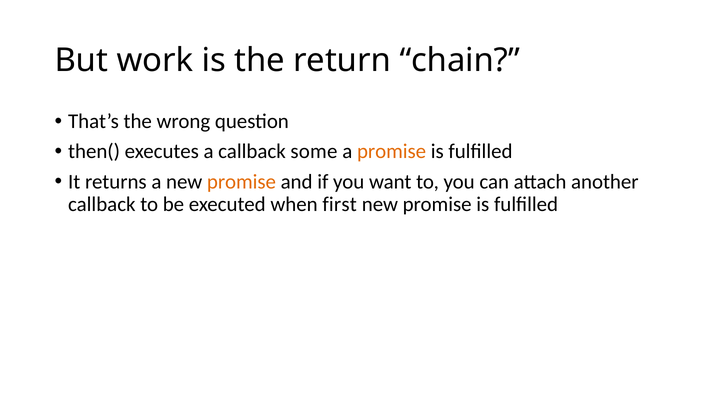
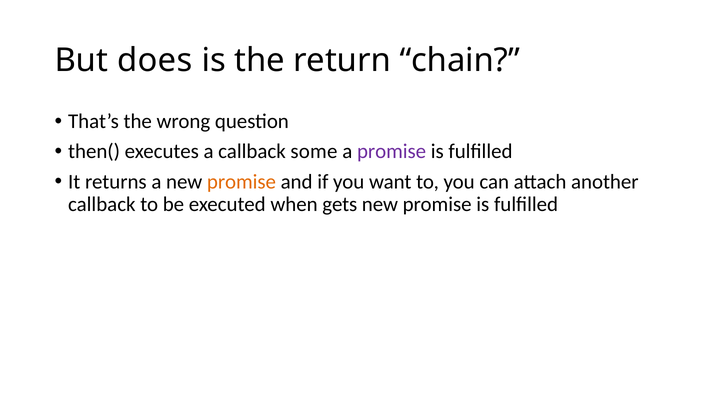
work: work -> does (155, 60)
promise colour: orange -> purple (392, 151)
first: first -> gets (340, 204)
